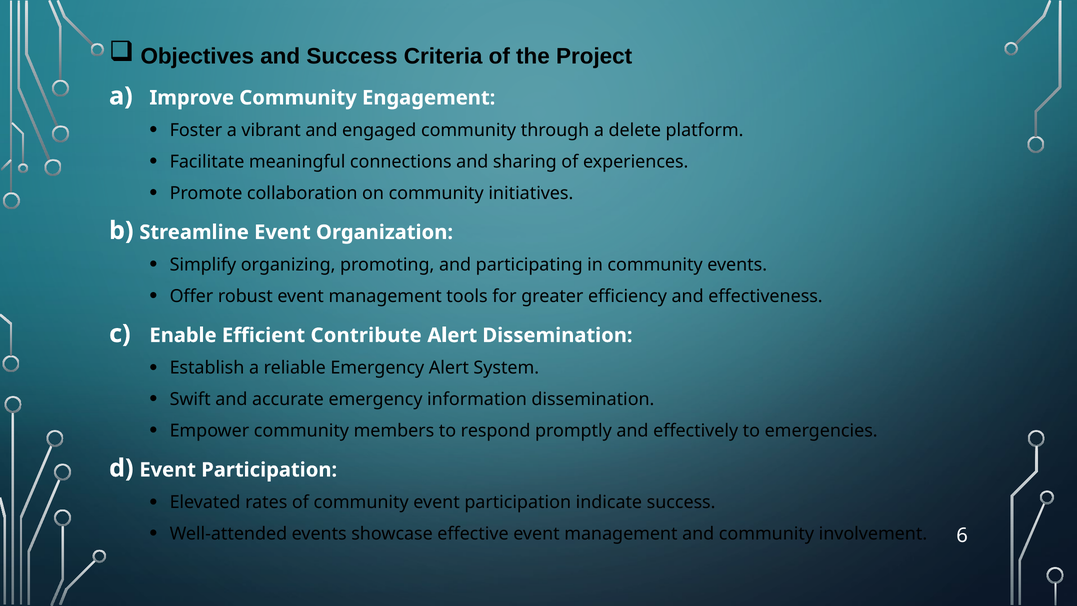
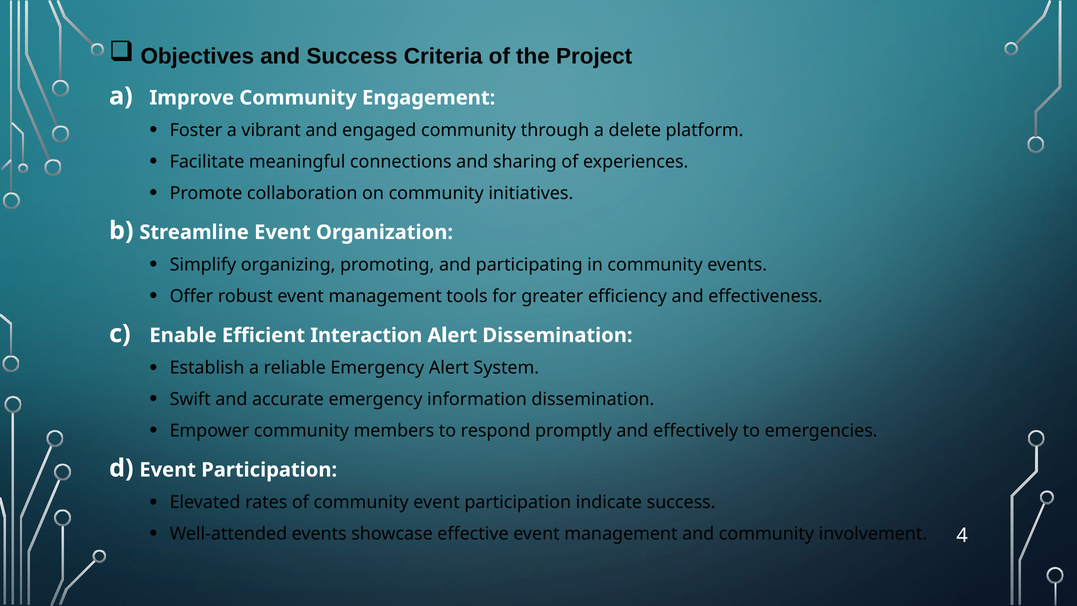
Contribute: Contribute -> Interaction (366, 335)
6: 6 -> 4 (962, 536)
